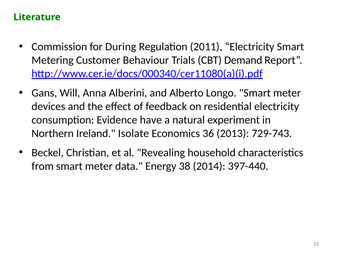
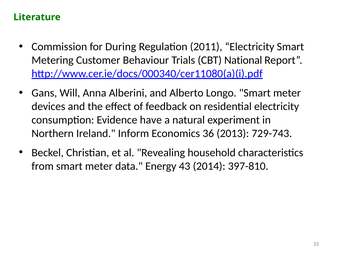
Demand: Demand -> National (243, 60)
Isolate: Isolate -> Inform (134, 133)
38: 38 -> 43 (185, 166)
397-440: 397-440 -> 397-810 (248, 166)
